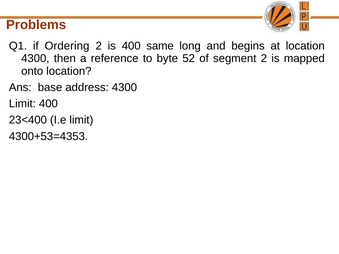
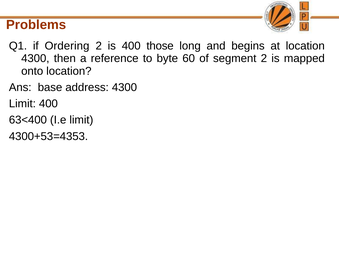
same: same -> those (160, 46)
52: 52 -> 60 (189, 59)
23<400: 23<400 -> 63<400 (28, 120)
